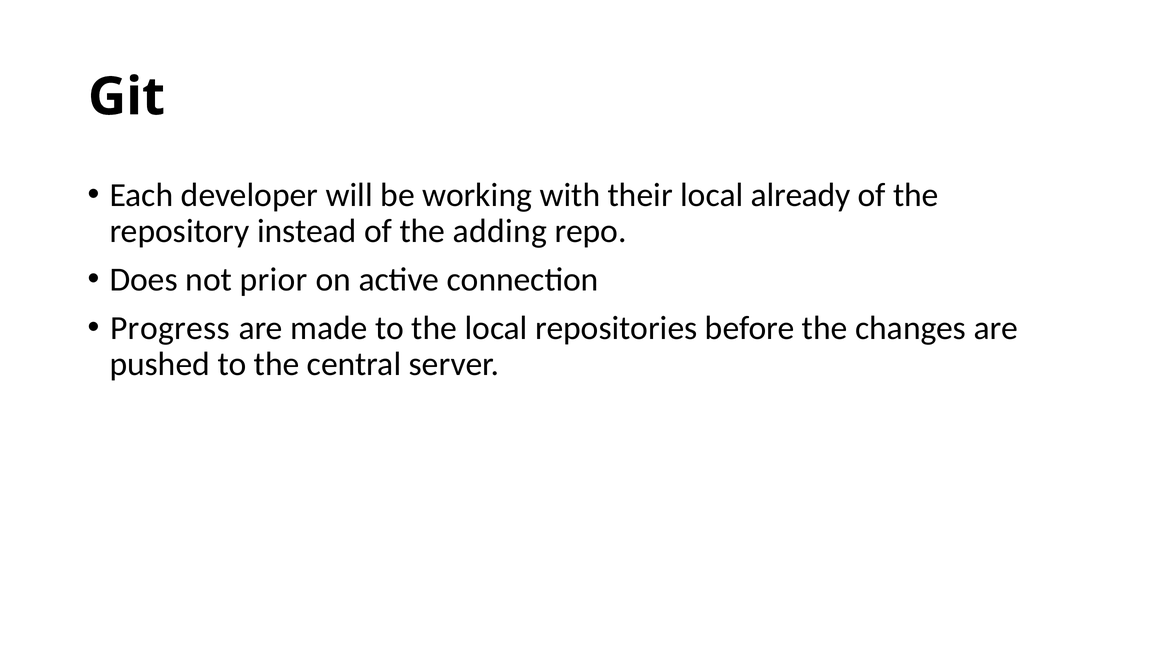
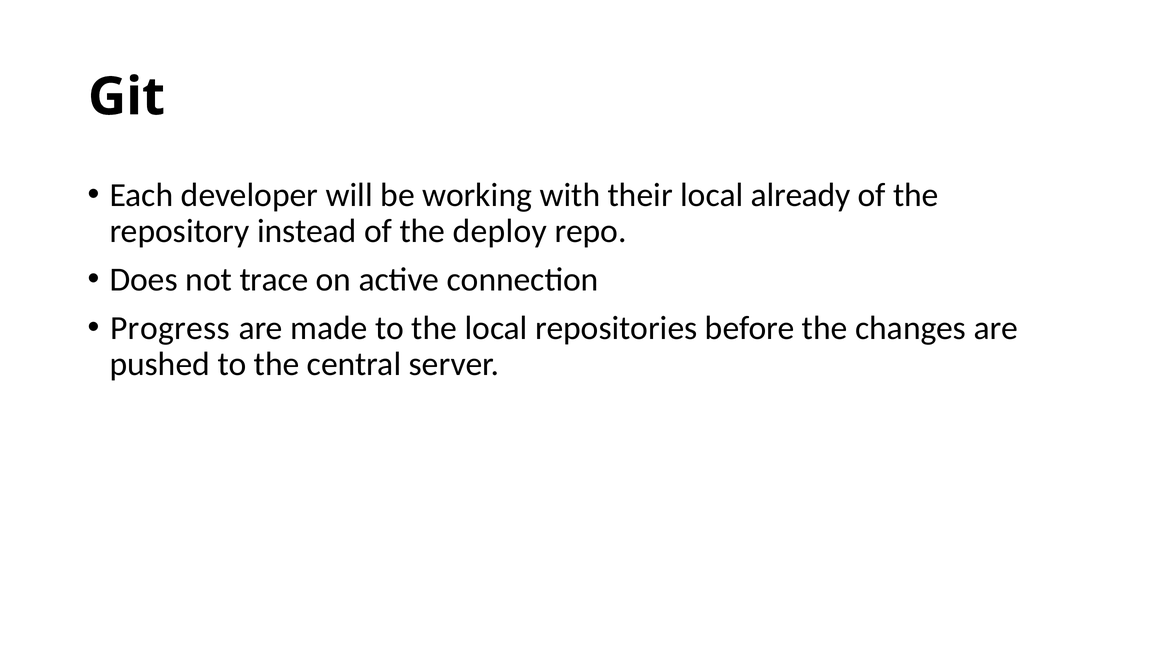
adding: adding -> deploy (500, 231)
prior: prior -> trace (274, 280)
